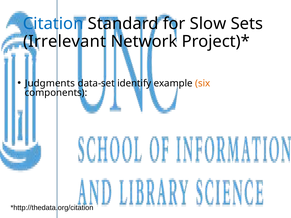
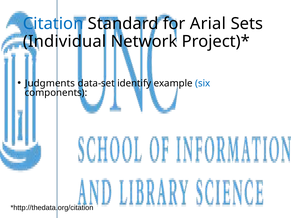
Slow: Slow -> Arial (208, 24)
Irrelevant: Irrelevant -> Individual (65, 42)
six colour: orange -> blue (203, 83)
